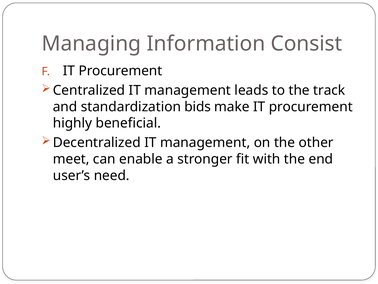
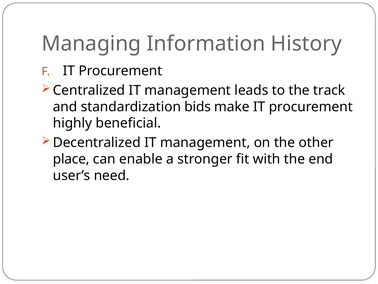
Consist: Consist -> History (306, 44)
meet: meet -> place (71, 159)
